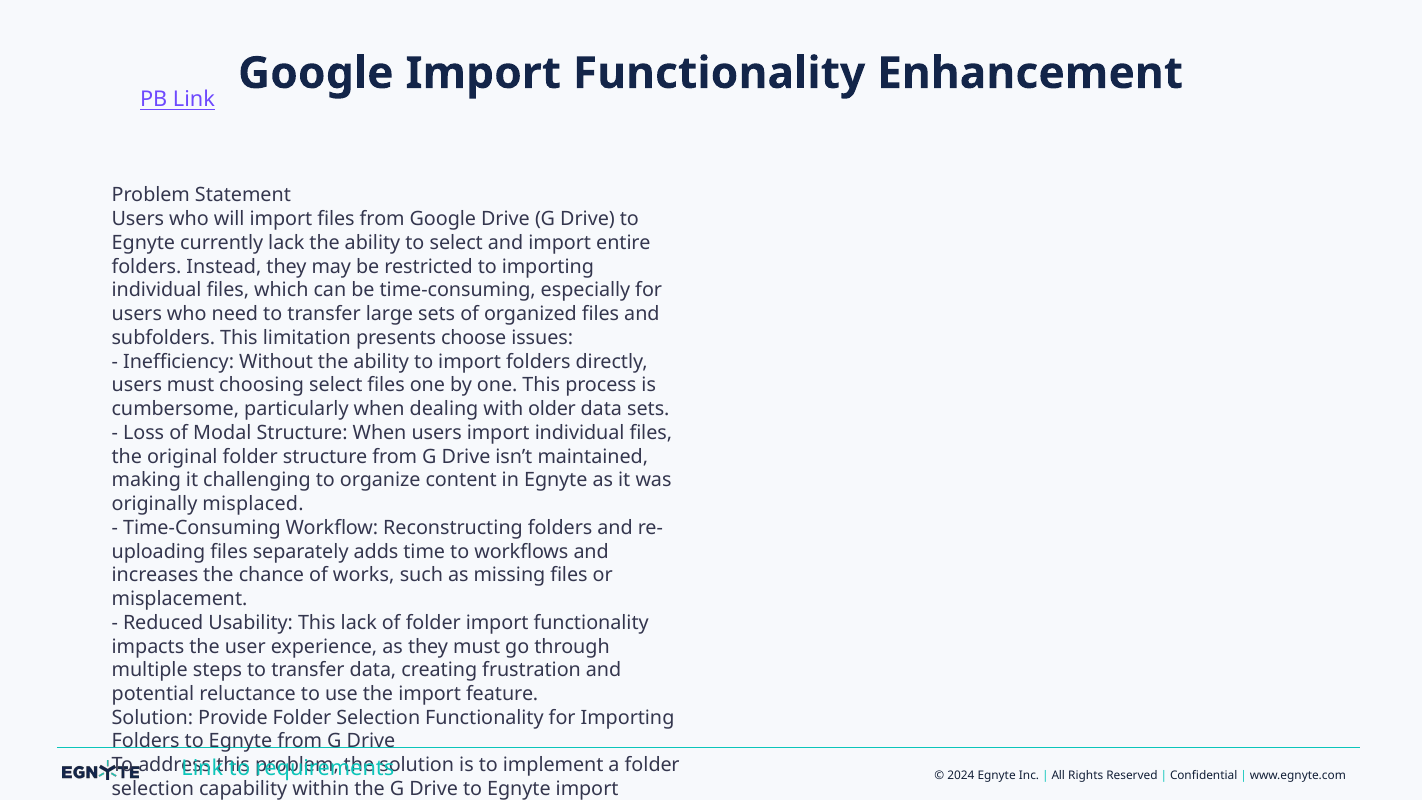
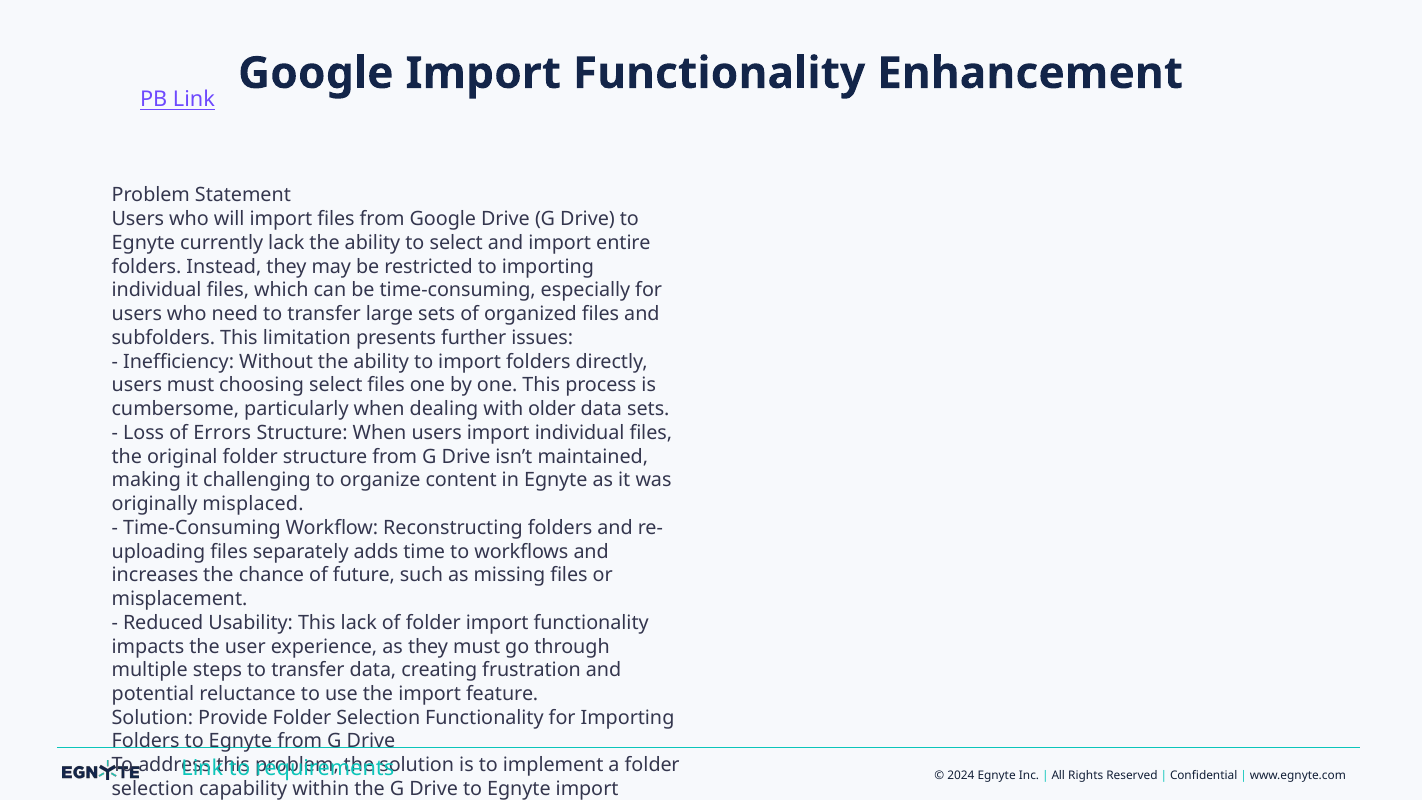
choose: choose -> further (474, 338)
Modal: Modal -> Errors (222, 433)
works: works -> future (364, 575)
